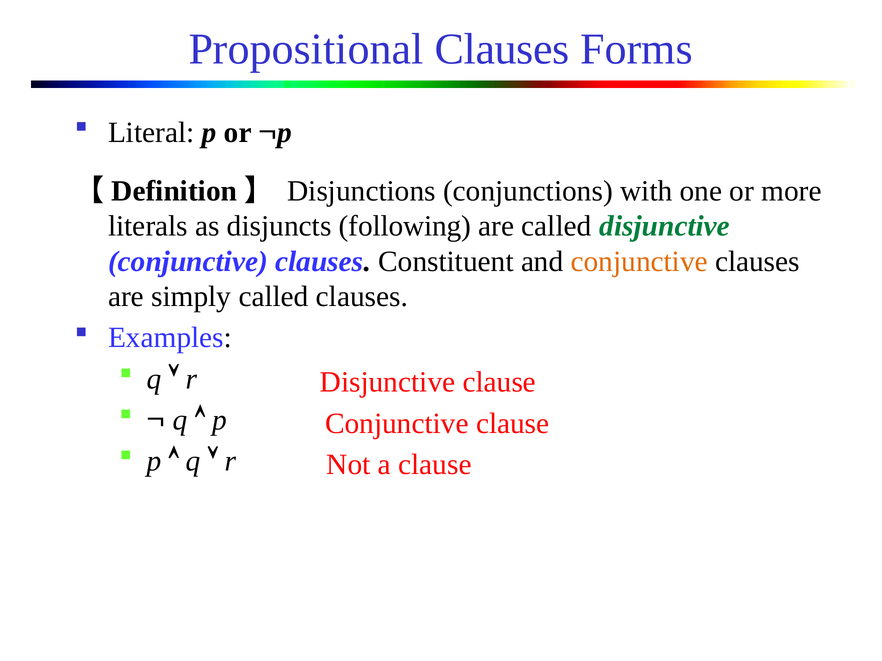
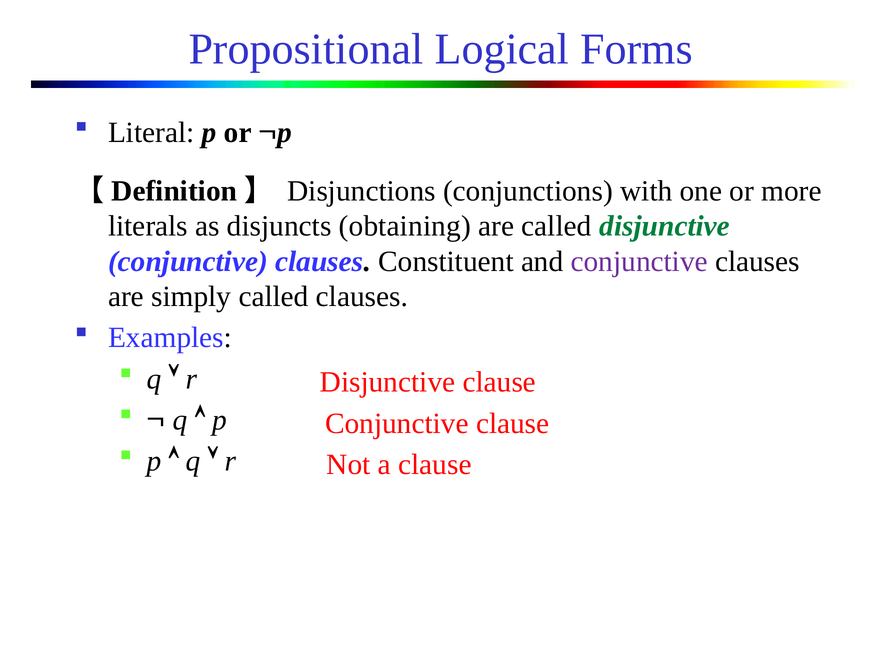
Propositional Clauses: Clauses -> Logical (502, 49)
following: following -> obtaining (405, 226)
conjunctive colour: orange -> purple (639, 262)
